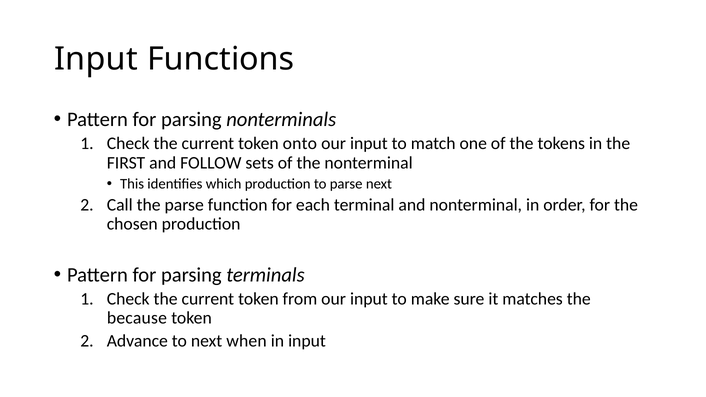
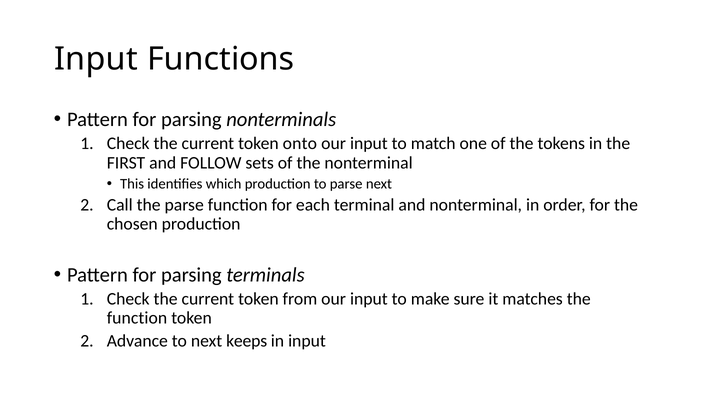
because: because -> function (137, 318)
when: when -> keeps (247, 341)
